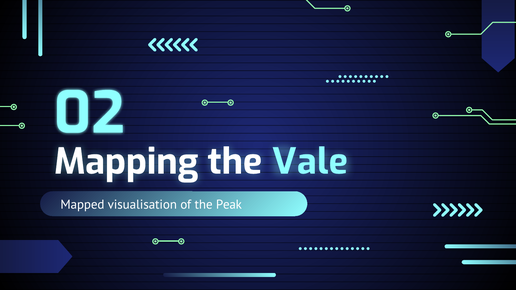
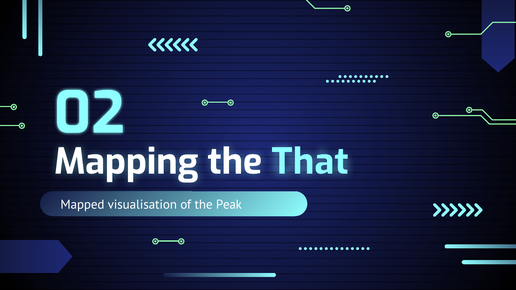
Vale: Vale -> That (310, 162)
